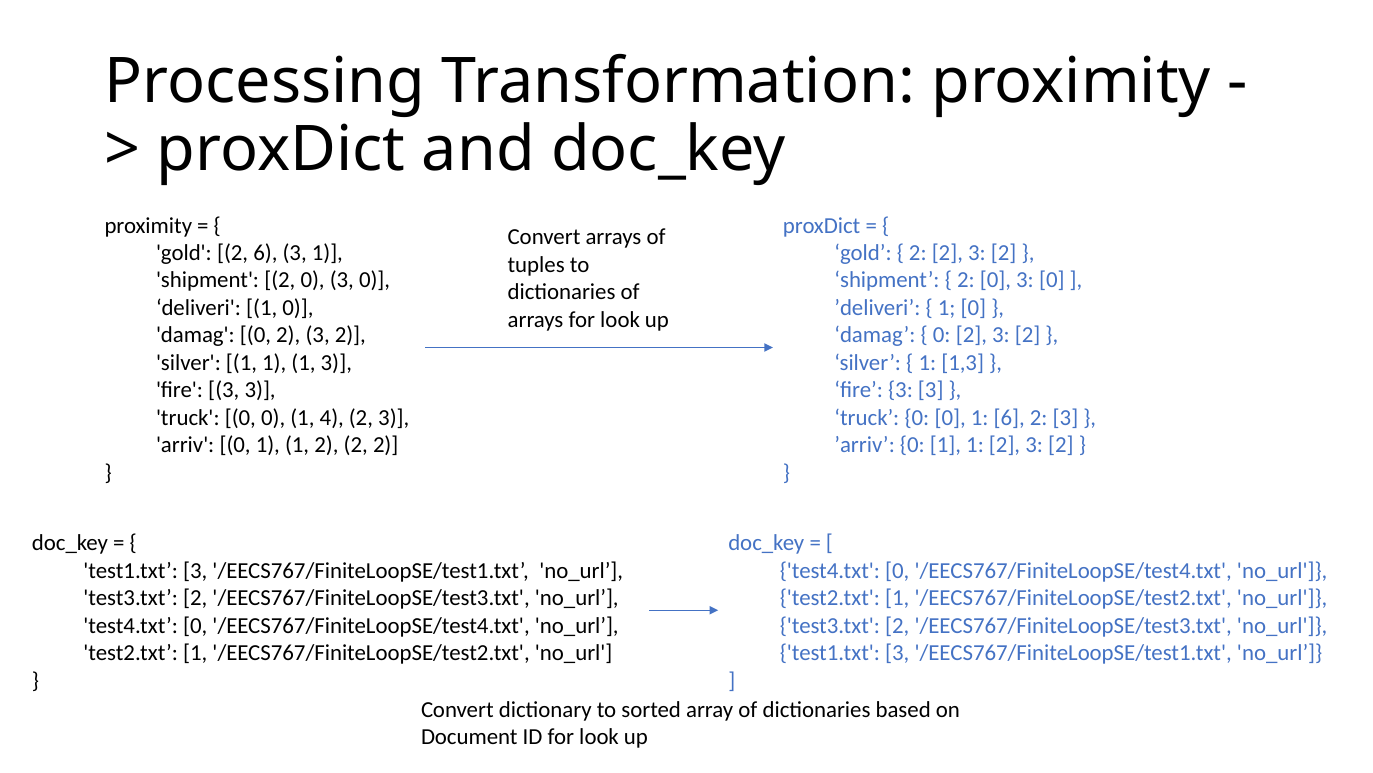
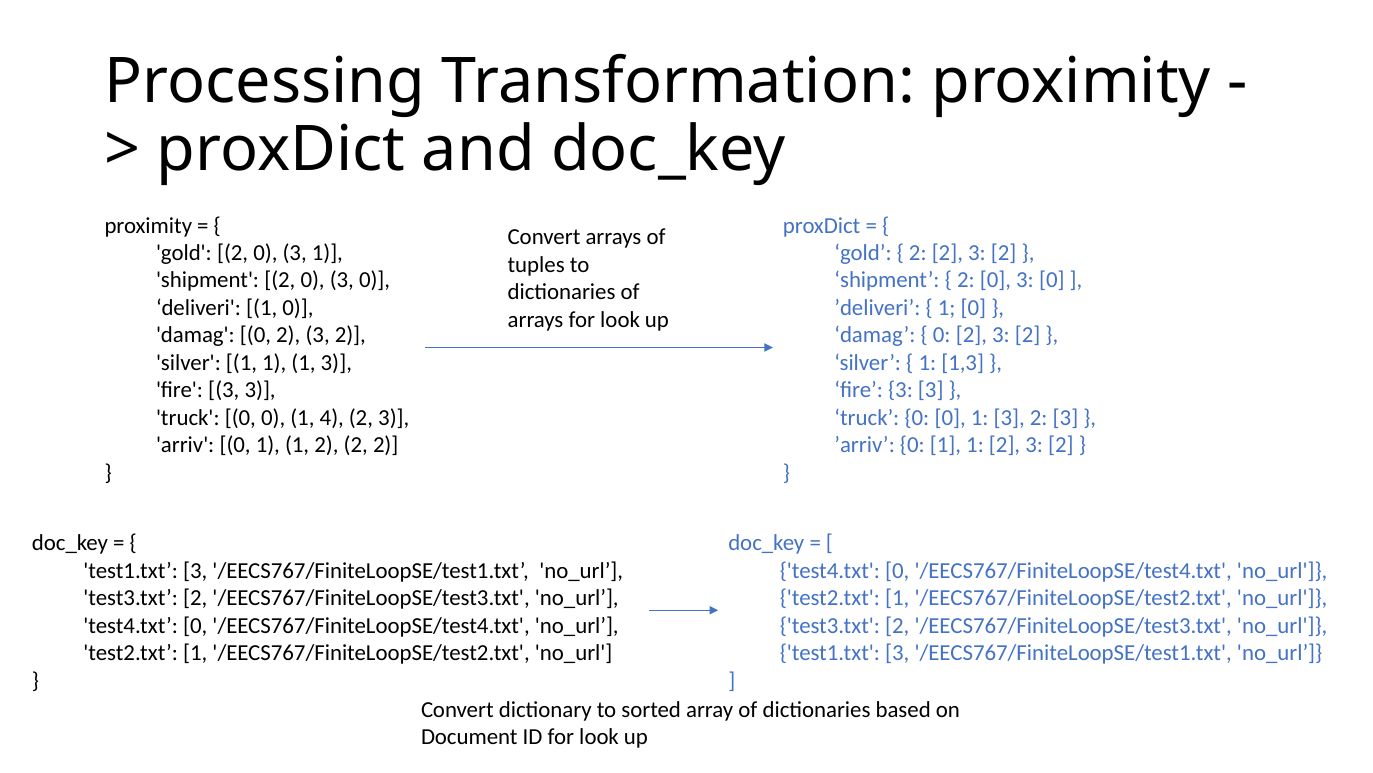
gold 2 6: 6 -> 0 (265, 253)
0 1 6: 6 -> 3 (1009, 417)
